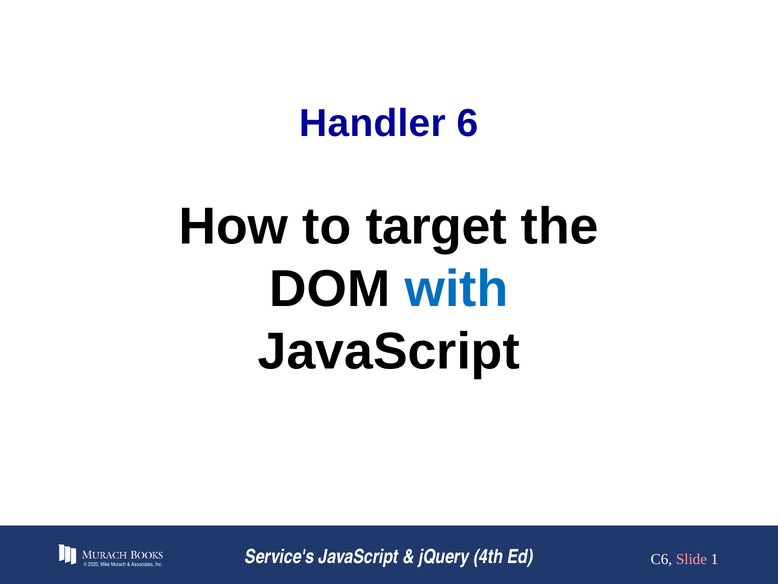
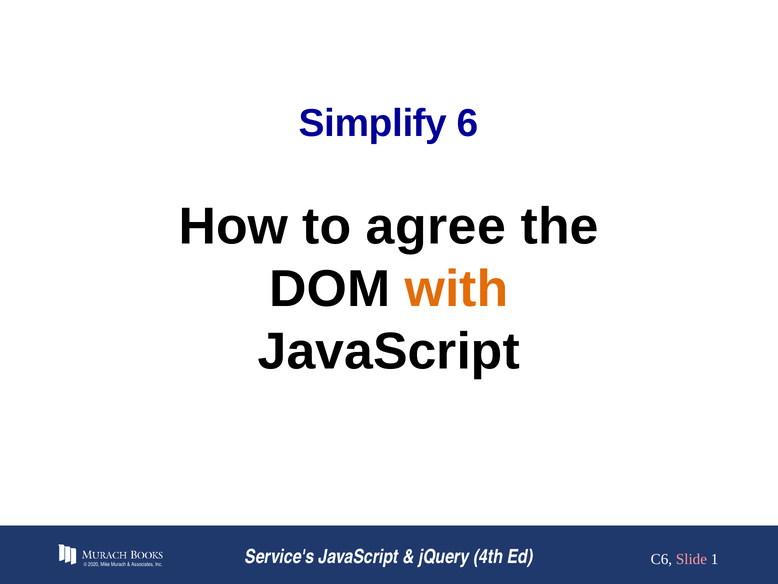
Handler: Handler -> Simplify (373, 123)
target: target -> agree (436, 227)
with colour: blue -> orange (457, 289)
